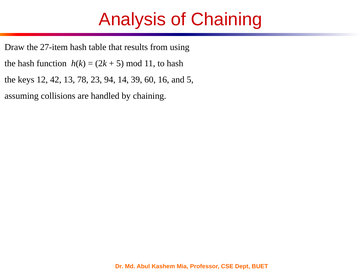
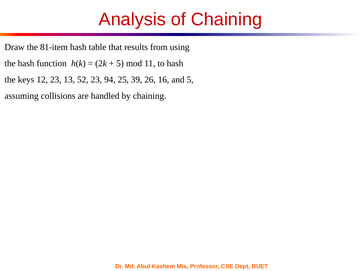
27-item: 27-item -> 81-item (54, 47)
12 42: 42 -> 23 (56, 80)
78: 78 -> 52 (83, 80)
14: 14 -> 25 (123, 80)
60: 60 -> 26 (150, 80)
